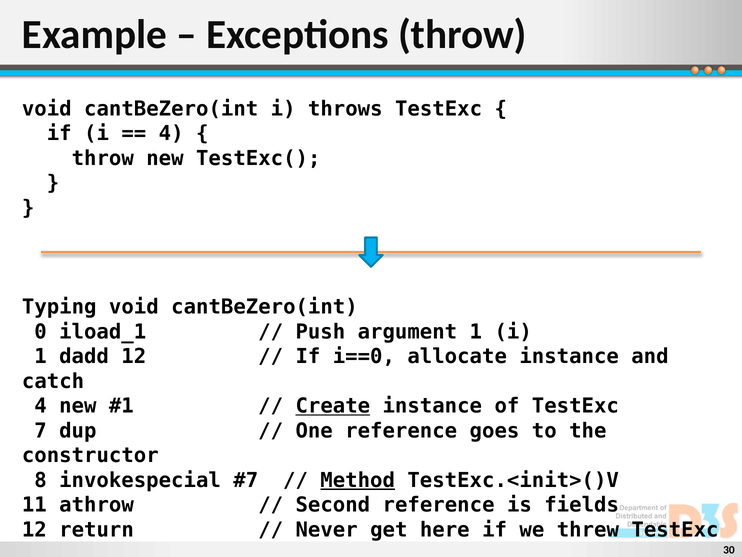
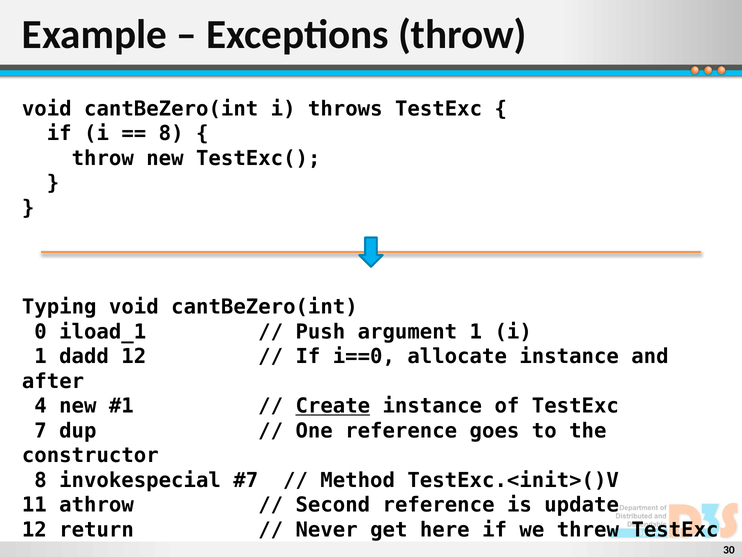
4: 4 -> 8 (171, 134)
catch: catch -> after (53, 381)
Method underline: present -> none (358, 480)
fields: fields -> update (582, 505)
